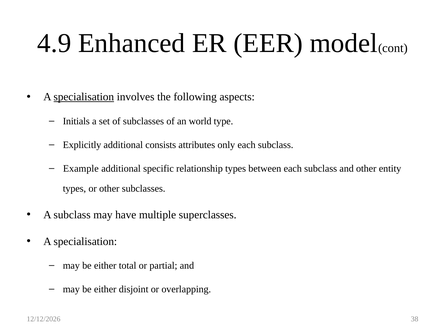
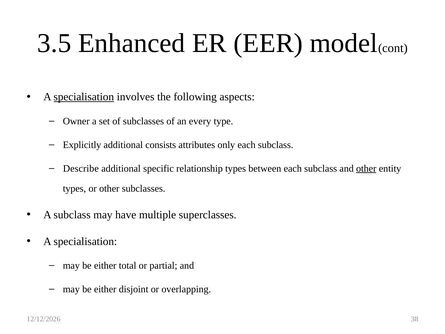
4.9: 4.9 -> 3.5 (54, 43)
Initials: Initials -> Owner (76, 121)
world: world -> every (200, 121)
Example: Example -> Describe (81, 168)
other underline: none -> present (366, 168)
